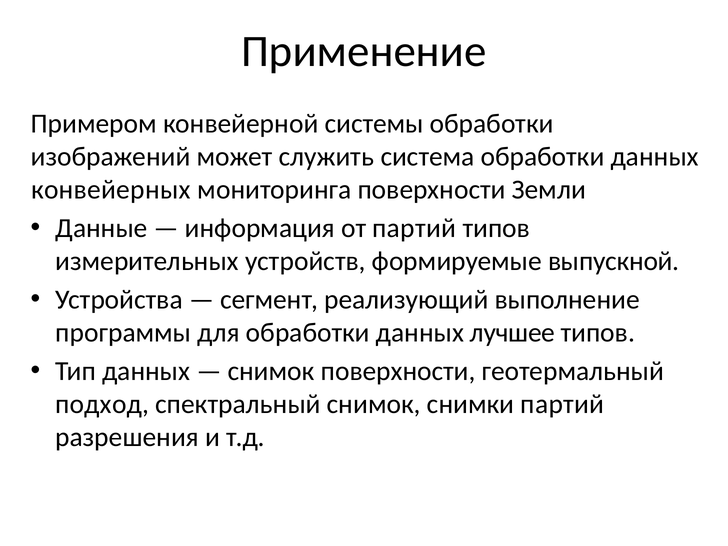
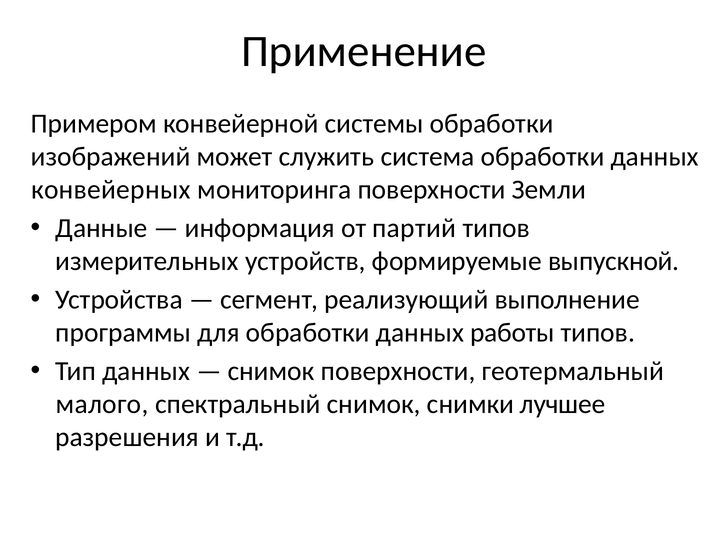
лучшее: лучшее -> работы (512, 333)
подход: подход -> малого (102, 404)
снимки партий: партий -> лучшее (563, 404)
